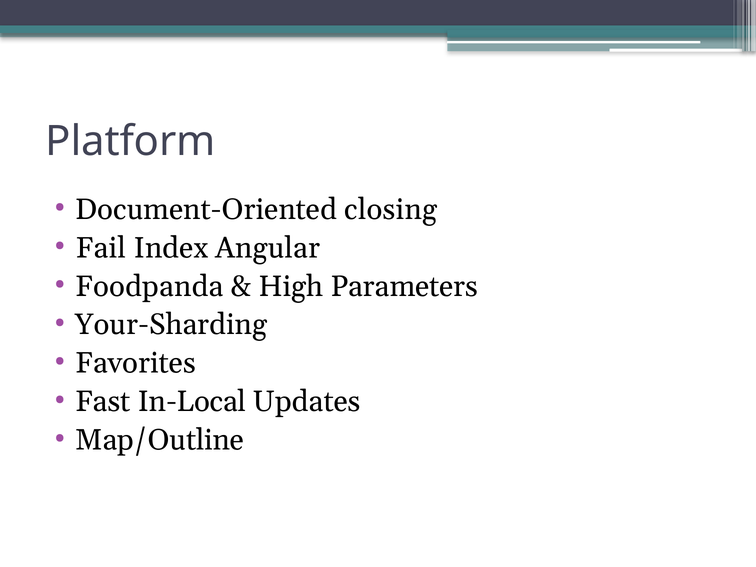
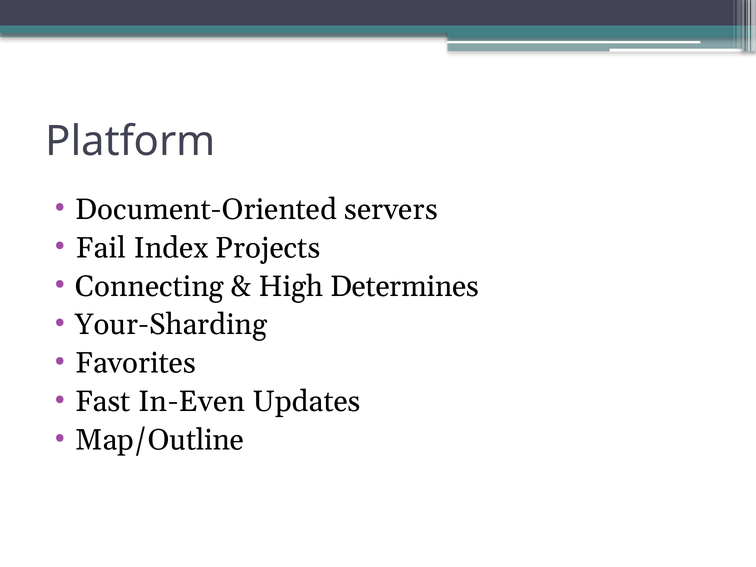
closing: closing -> servers (391, 209)
Angular: Angular -> Projects (268, 248)
Foodpanda: Foodpanda -> Connecting (150, 286)
Parameters: Parameters -> Determines (404, 286)
In-Local: In-Local -> In-Even (192, 402)
